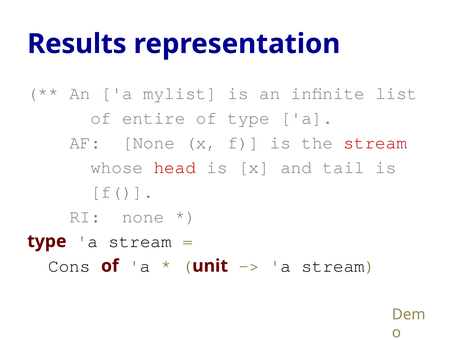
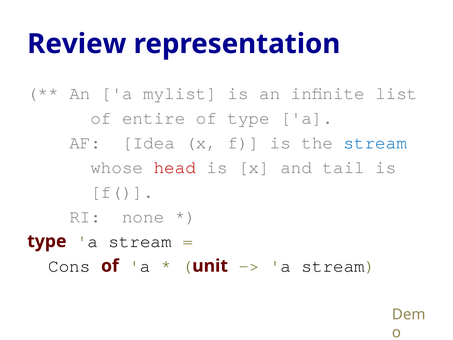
Results: Results -> Review (77, 44)
AF None: None -> Idea (149, 143)
stream colour: red -> blue (375, 143)
